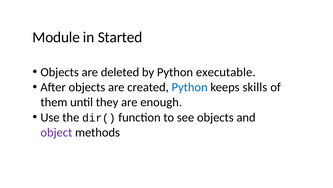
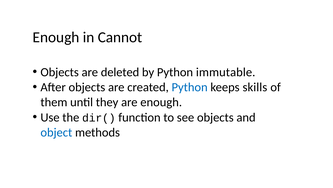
Module: Module -> Enough (56, 37)
Started: Started -> Cannot (120, 37)
executable: executable -> immutable (226, 72)
object colour: purple -> blue (56, 132)
